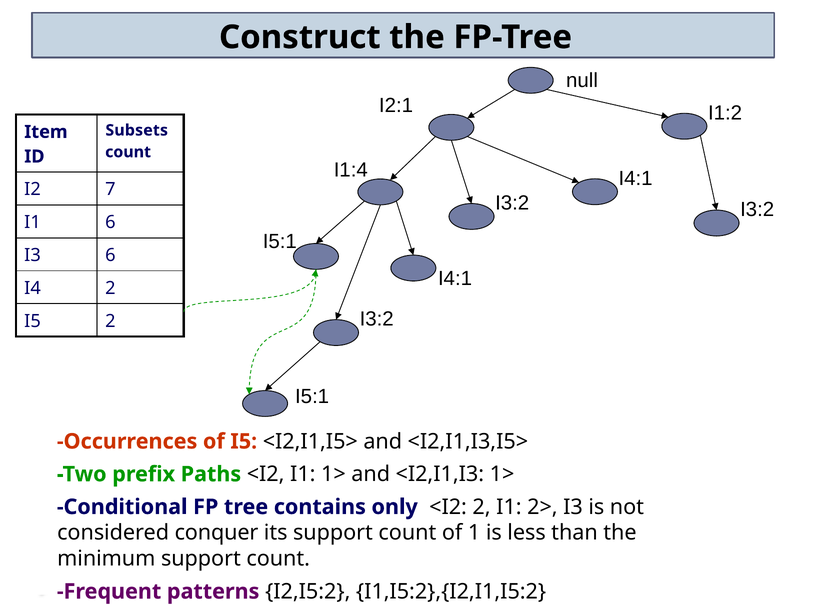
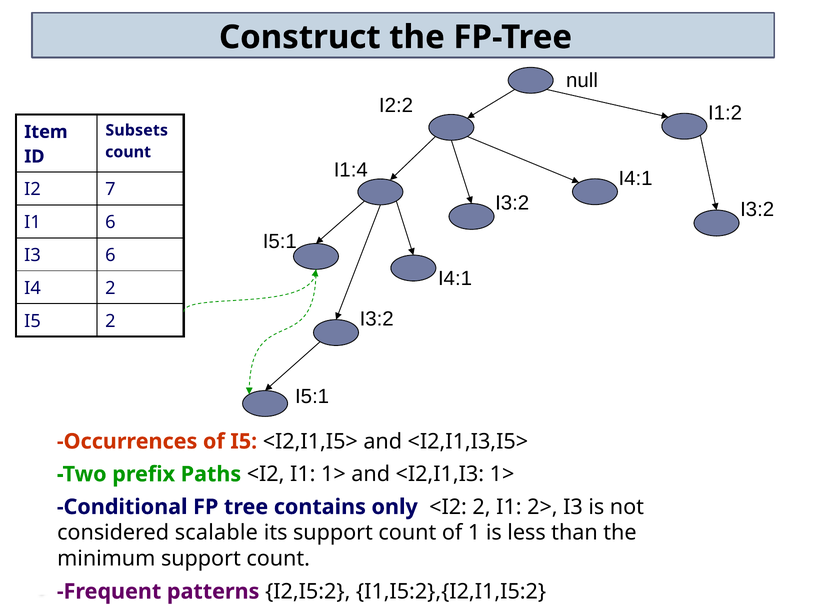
I2:1: I2:1 -> I2:2 (396, 105)
conquer: conquer -> scalable (216, 533)
